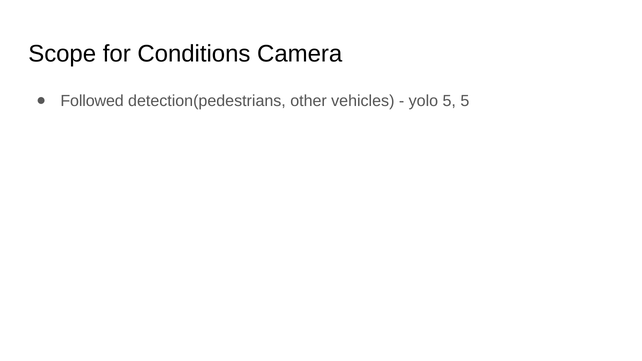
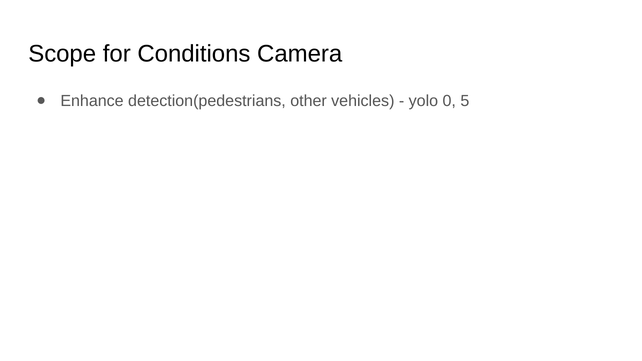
Followed: Followed -> Enhance (92, 101)
yolo 5: 5 -> 0 (449, 101)
